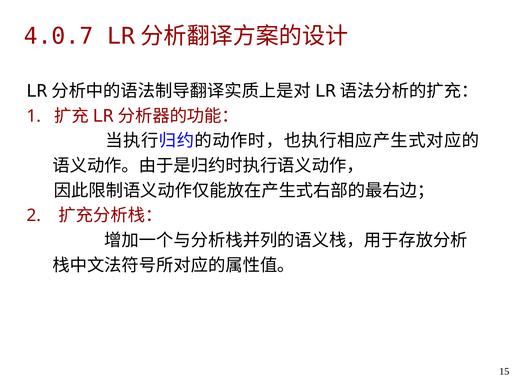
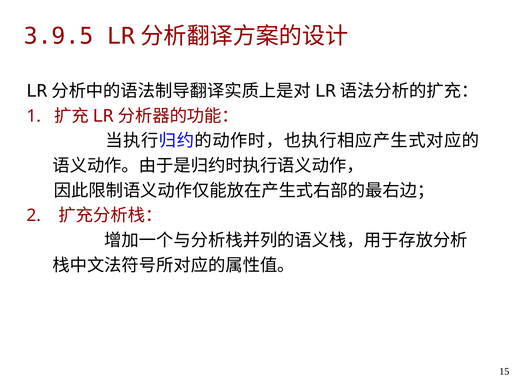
4.0.7: 4.0.7 -> 3.9.5 (59, 36)
